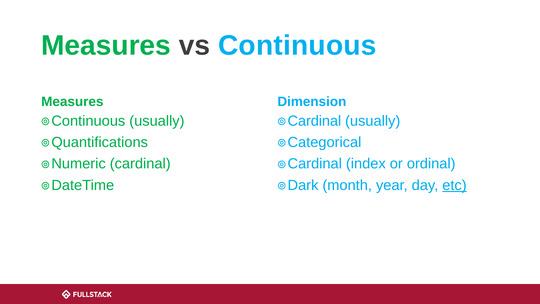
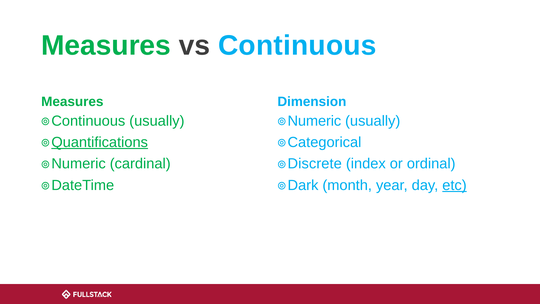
Cardinal: Cardinal -> Numeric (314, 121)
Quantifications underline: none -> present (100, 142)
Cardinal: Cardinal -> Discrete (315, 164)
